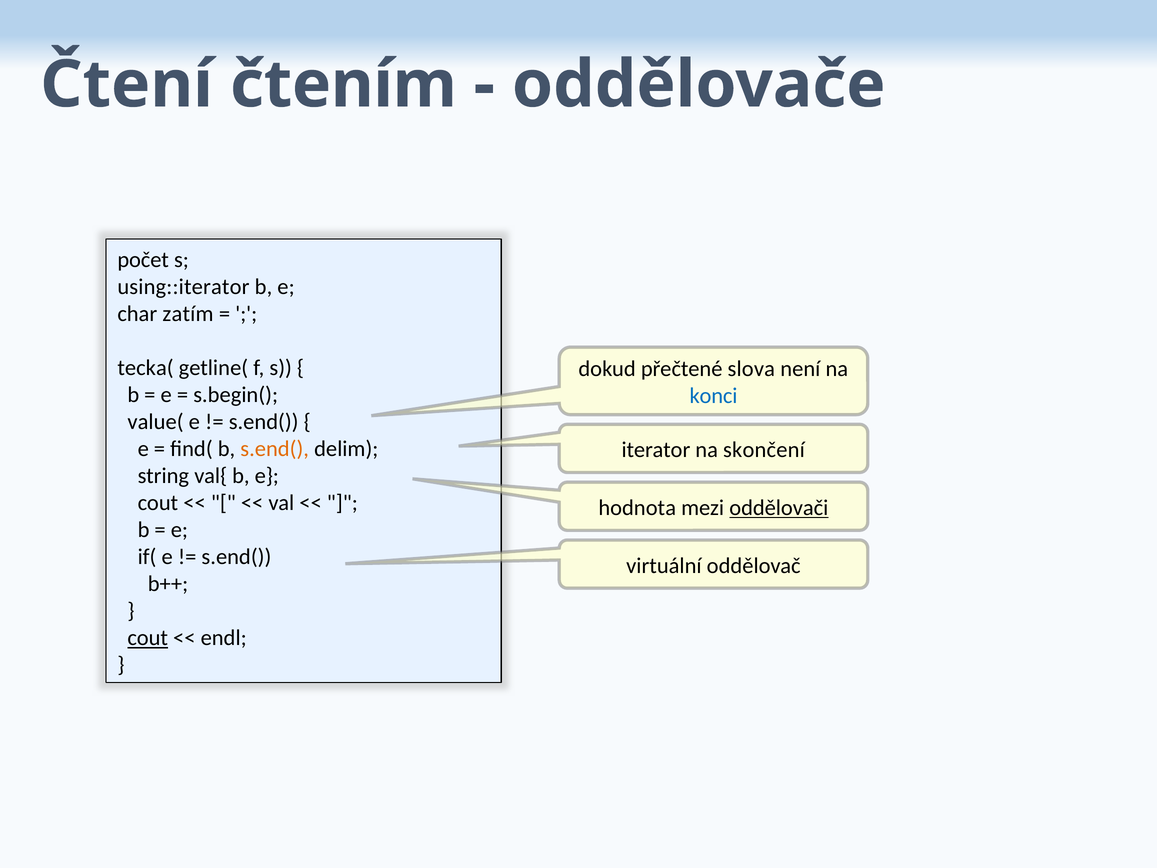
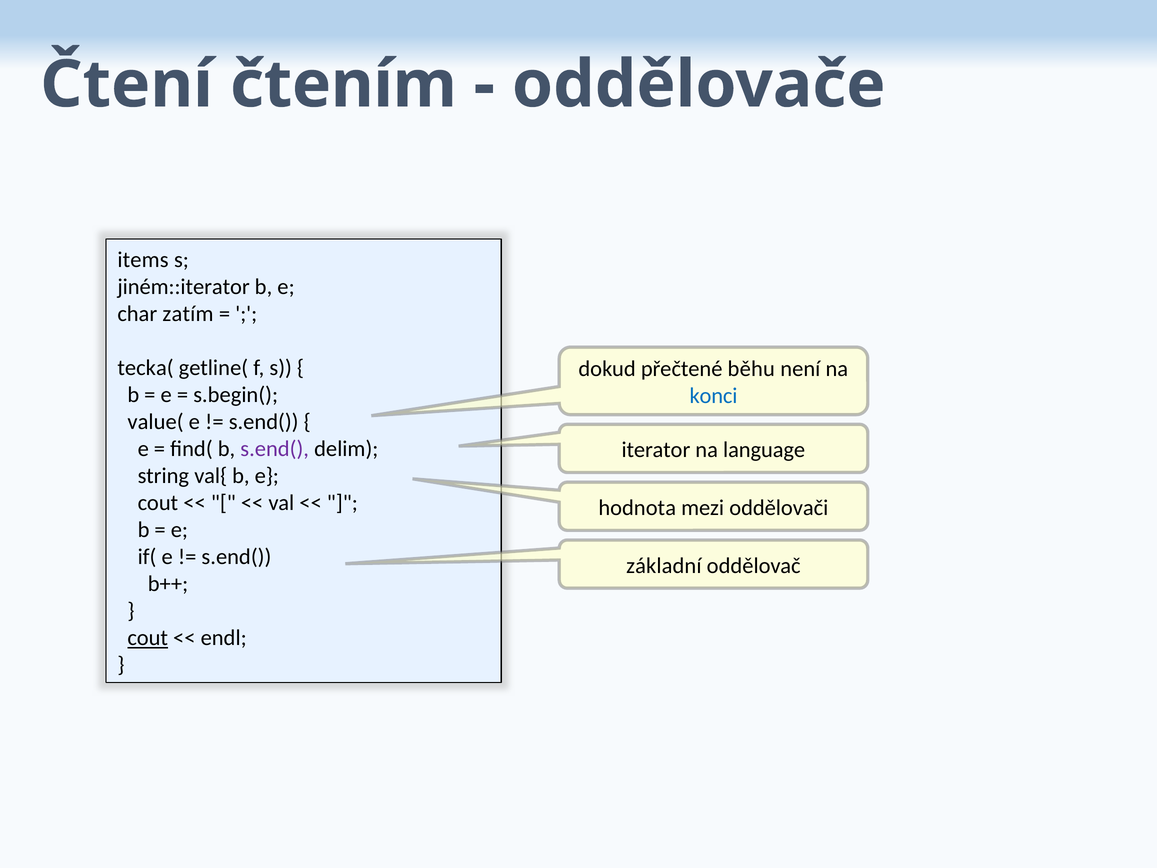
počet: počet -> items (143, 260)
using::iterator: using::iterator -> jiném::iterator (184, 287)
slova: slova -> běhu (751, 369)
s.end( colour: orange -> purple (275, 449)
skončení: skončení -> language (764, 450)
oddělovači underline: present -> none (779, 508)
virtuální: virtuální -> základní (664, 566)
